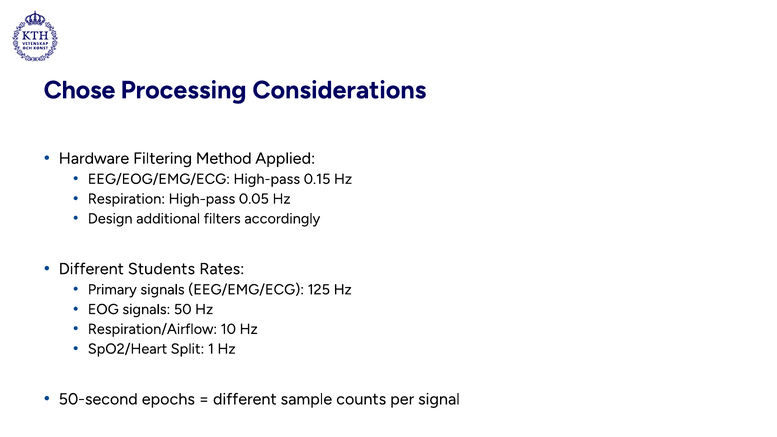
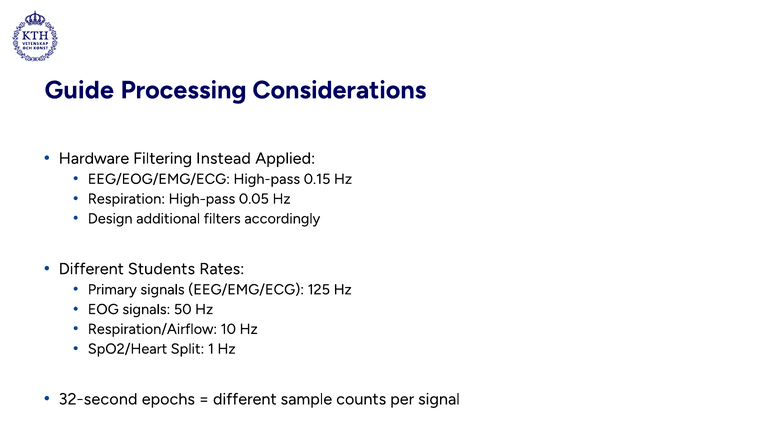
Chose: Chose -> Guide (79, 90)
Method: Method -> Instead (224, 158)
50-second: 50-second -> 32-second (98, 399)
